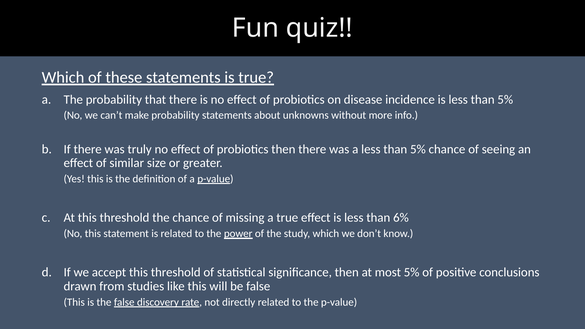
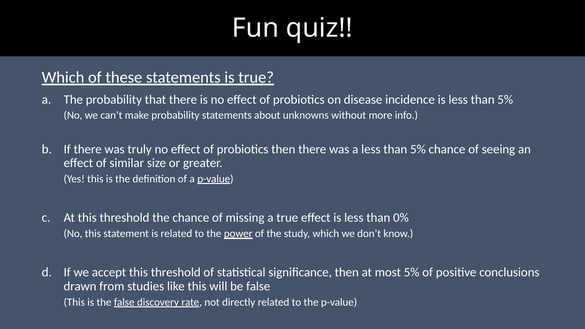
6%: 6% -> 0% (401, 218)
